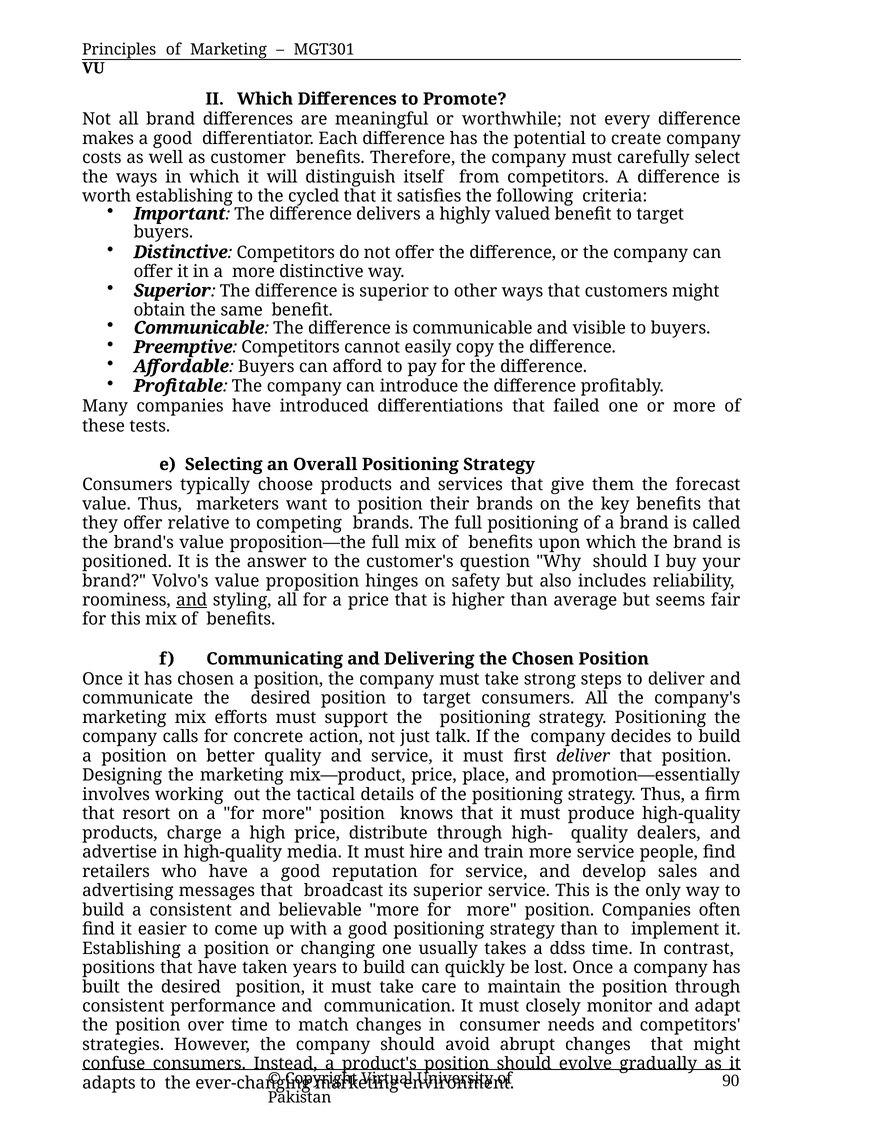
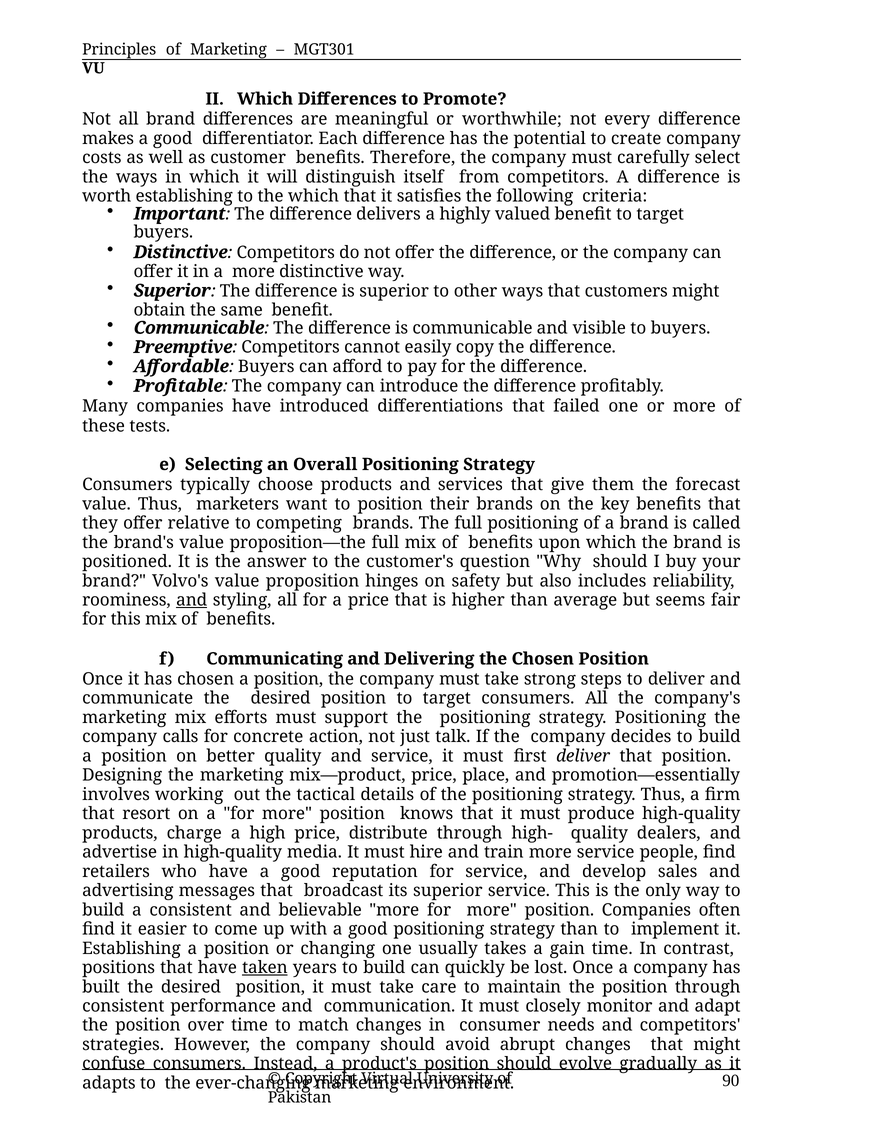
the cycled: cycled -> which (314, 196)
ddss: ddss -> gain (567, 949)
taken underline: none -> present (265, 968)
